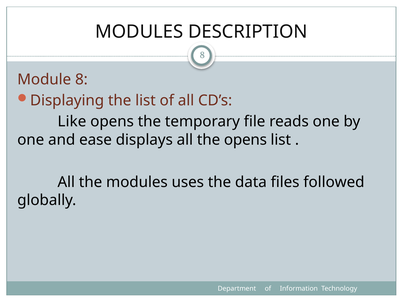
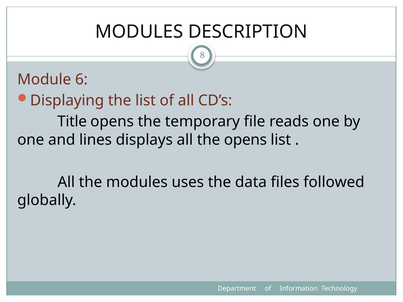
Module 8: 8 -> 6 (81, 79)
Like: Like -> Title (72, 122)
ease: ease -> lines (96, 140)
